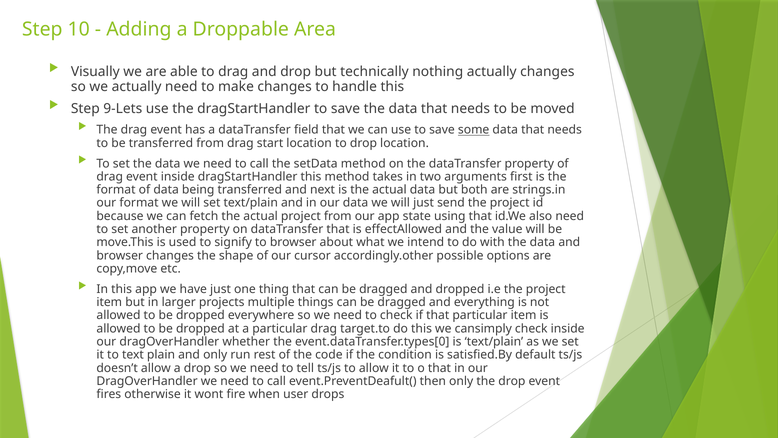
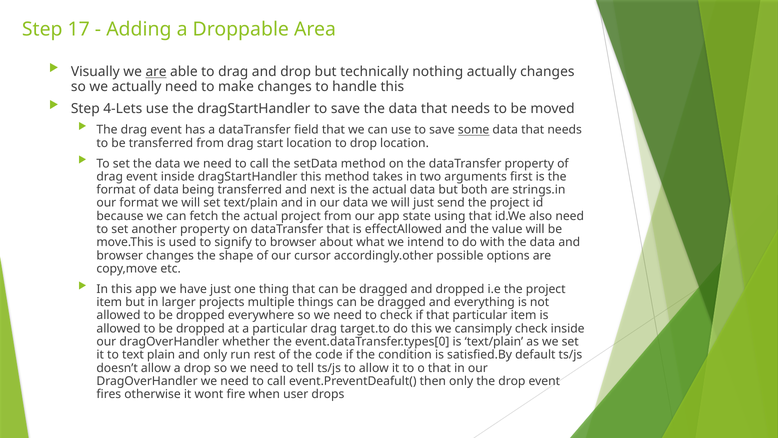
10: 10 -> 17 (79, 29)
are underline: none -> present (156, 72)
9-Lets: 9-Lets -> 4-Lets (123, 109)
